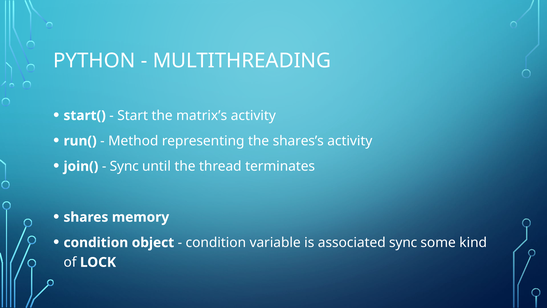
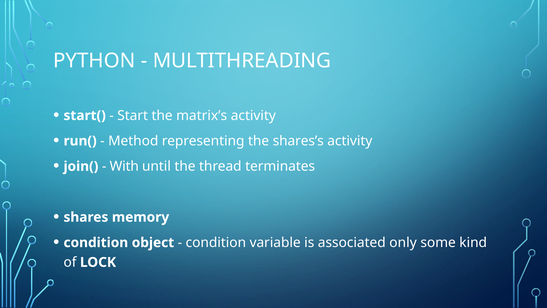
Sync: Sync -> With (124, 166)
associated sync: sync -> only (403, 242)
